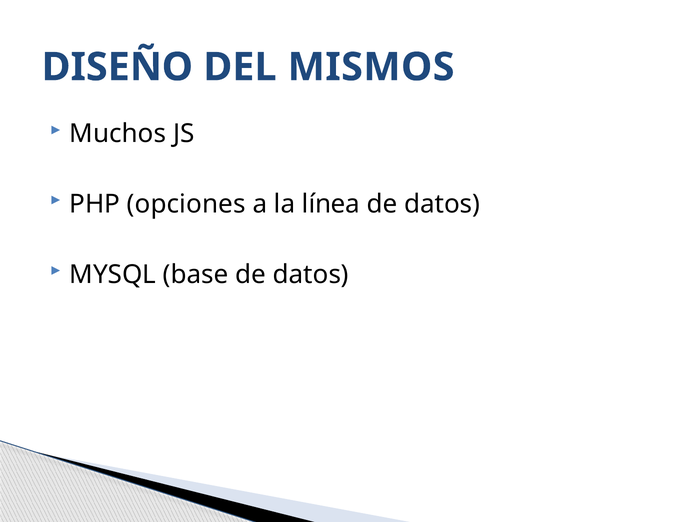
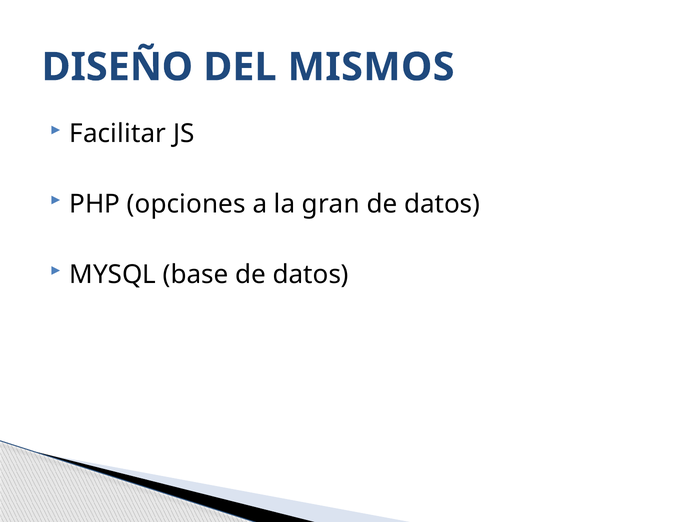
Muchos: Muchos -> Facilitar (118, 133)
línea: línea -> gran (331, 204)
